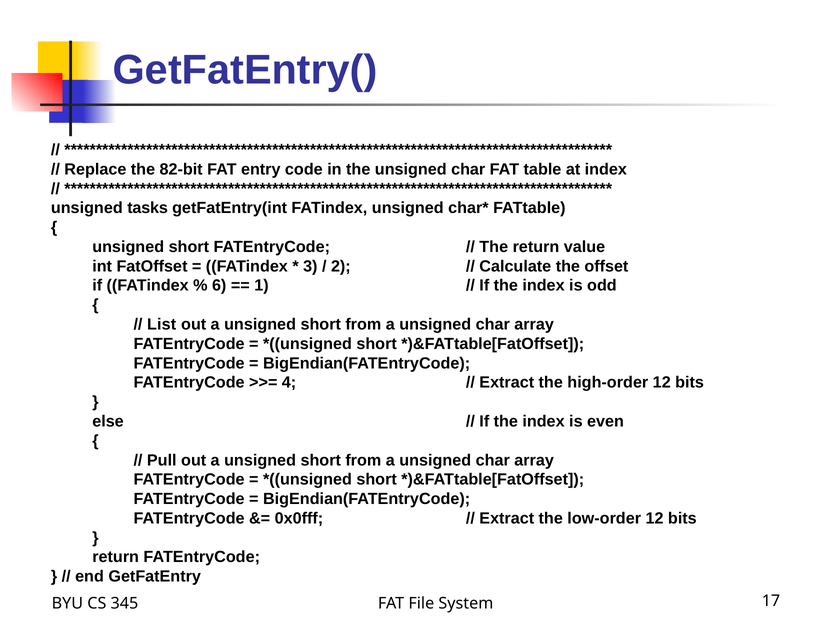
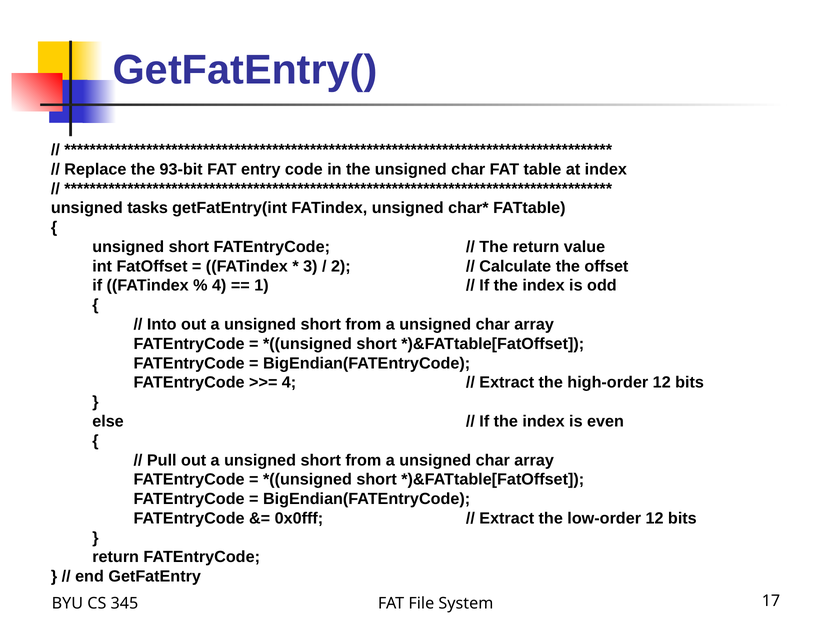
82-bit: 82-bit -> 93-bit (181, 169)
6: 6 -> 4 (219, 285)
List: List -> Into (162, 324)
